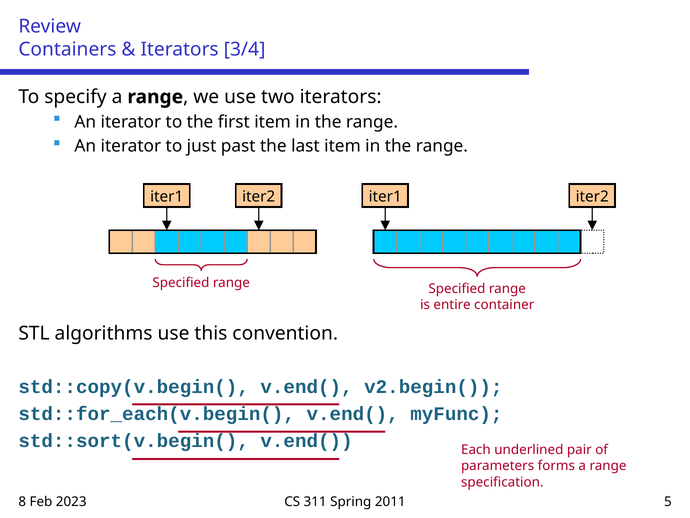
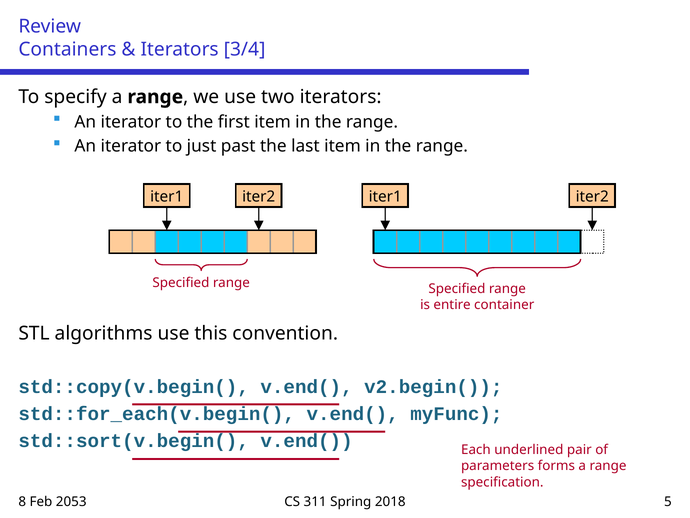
2023: 2023 -> 2053 (71, 501)
2011: 2011 -> 2018 (390, 501)
